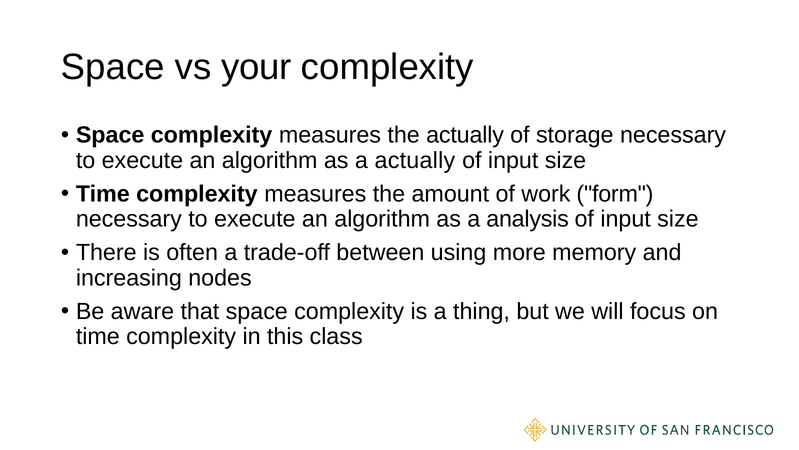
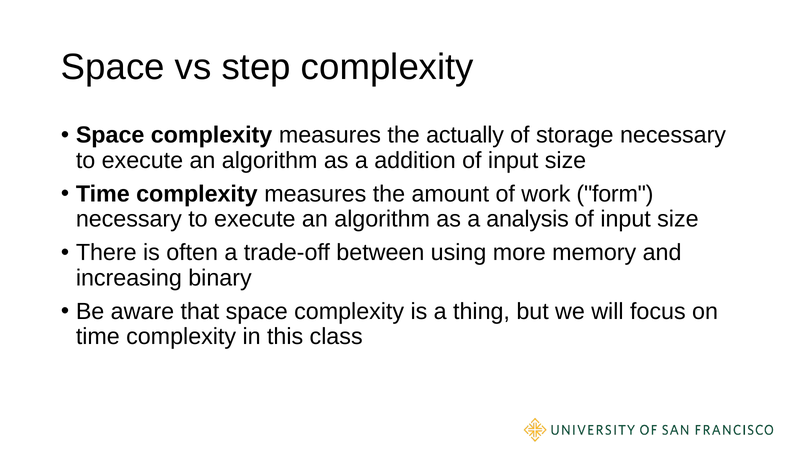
your: your -> step (256, 67)
a actually: actually -> addition (415, 160)
nodes: nodes -> binary (220, 278)
